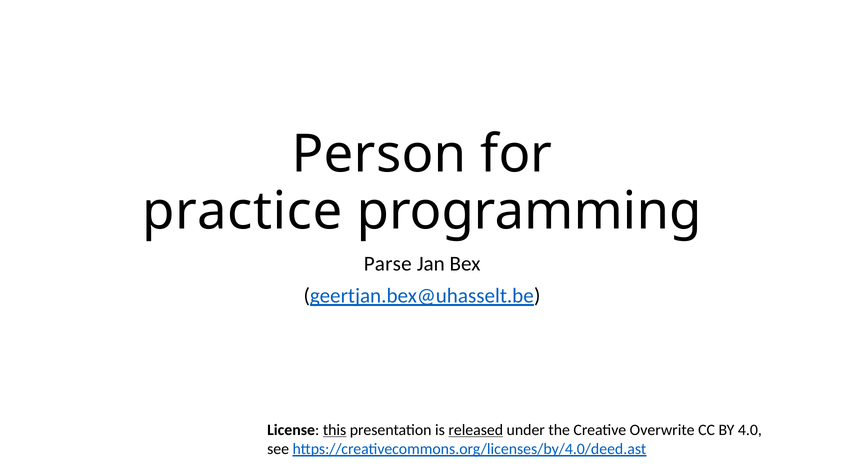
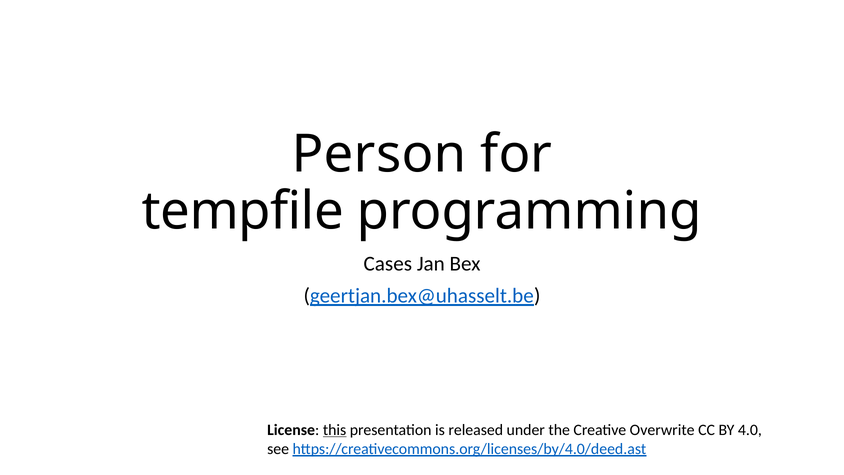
practice: practice -> tempfile (243, 211)
Parse: Parse -> Cases (388, 264)
released underline: present -> none (476, 430)
